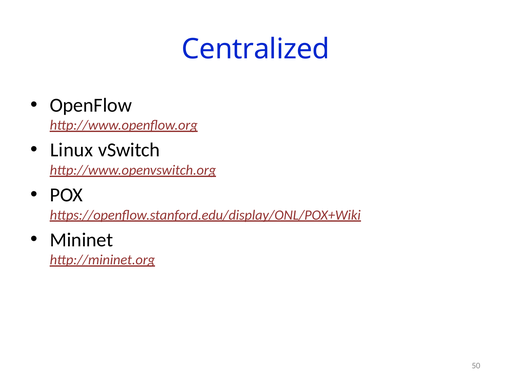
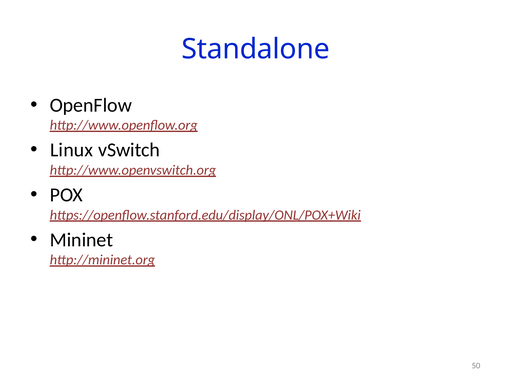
Centralized: Centralized -> Standalone (256, 49)
